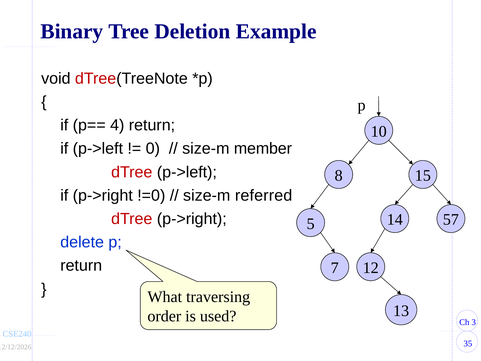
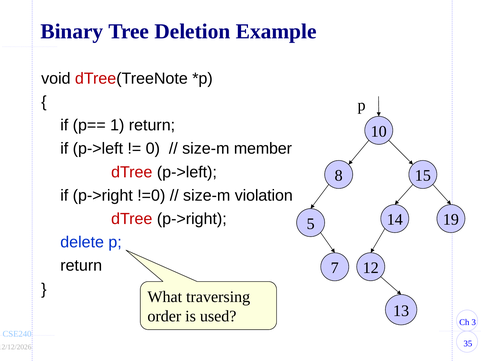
4: 4 -> 1 (117, 125)
referred: referred -> violation (264, 195)
57: 57 -> 19 (451, 220)
